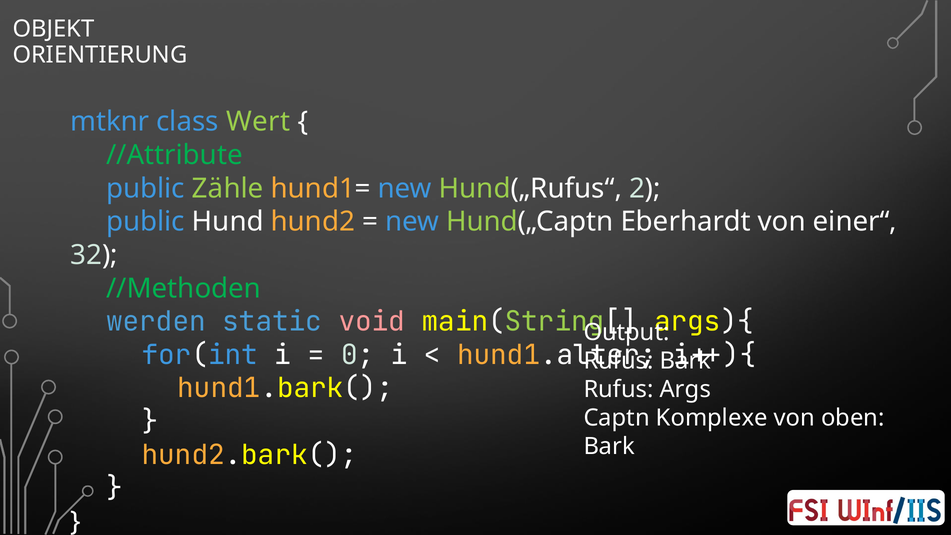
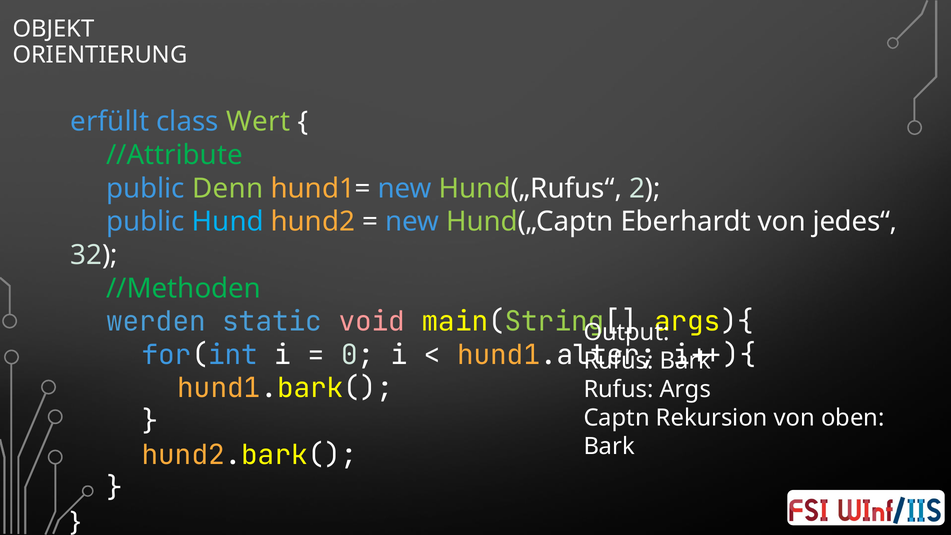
mtknr: mtknr -> erfüllt (110, 122)
Zähle: Zähle -> Denn (228, 188)
Hund colour: white -> light blue (228, 222)
einer“: einer“ -> jedes“ (855, 222)
Komplexe: Komplexe -> Rekursion (712, 418)
